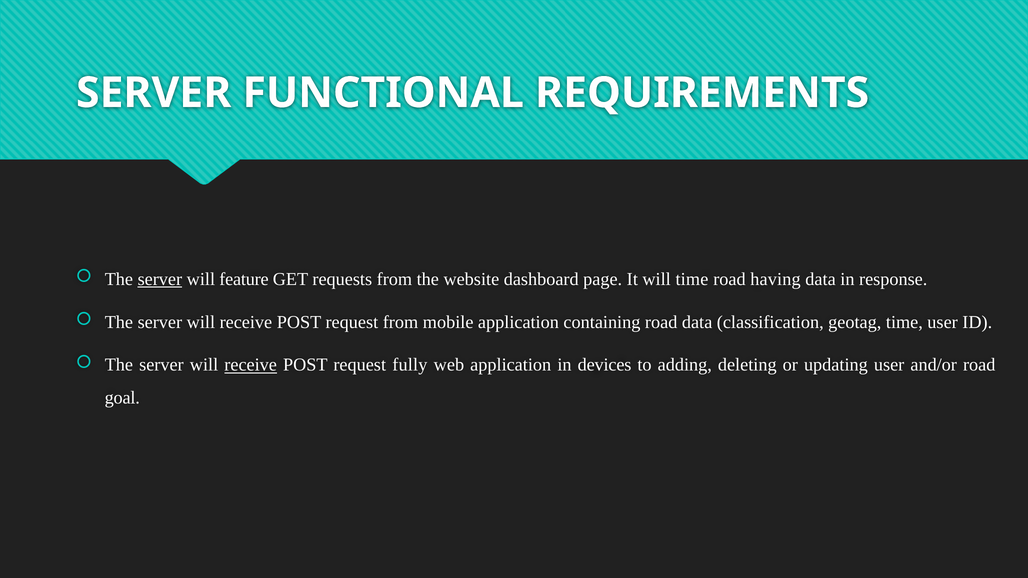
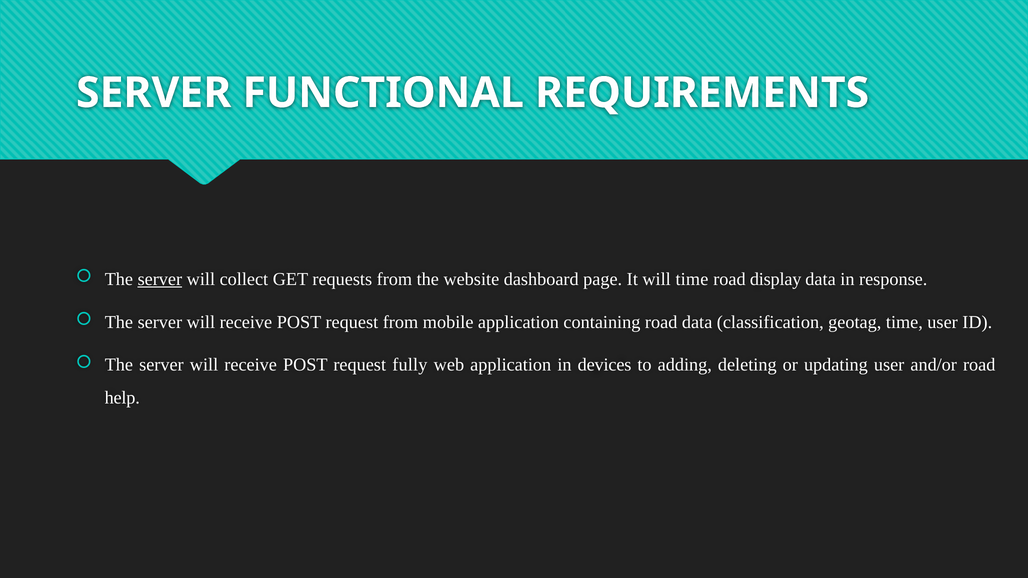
feature: feature -> collect (244, 279)
having: having -> display (776, 279)
receive underline: present -> none (251, 365)
goal: goal -> help (122, 398)
